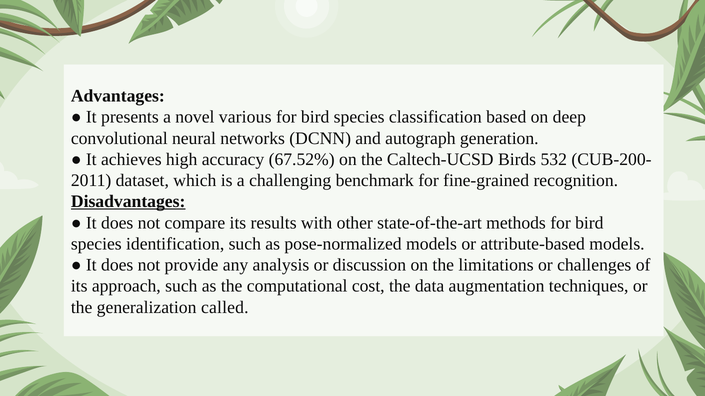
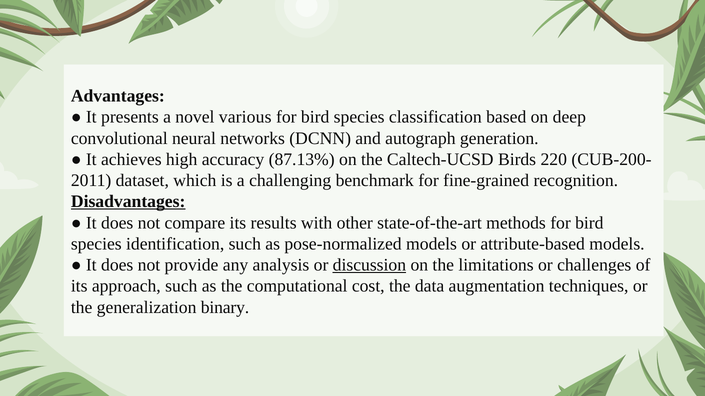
67.52%: 67.52% -> 87.13% (302, 160)
532: 532 -> 220 (554, 160)
discussion underline: none -> present (369, 265)
called: called -> binary (225, 308)
